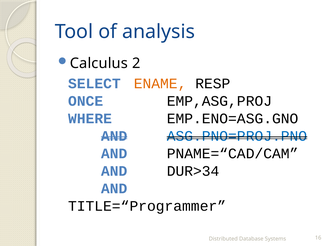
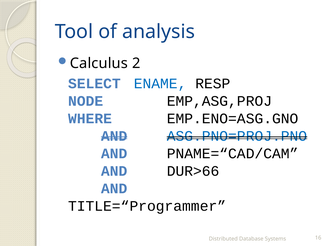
ENAME colour: orange -> blue (160, 84)
ONCE: ONCE -> NODE (86, 101)
DUR>34: DUR>34 -> DUR>66 (193, 172)
